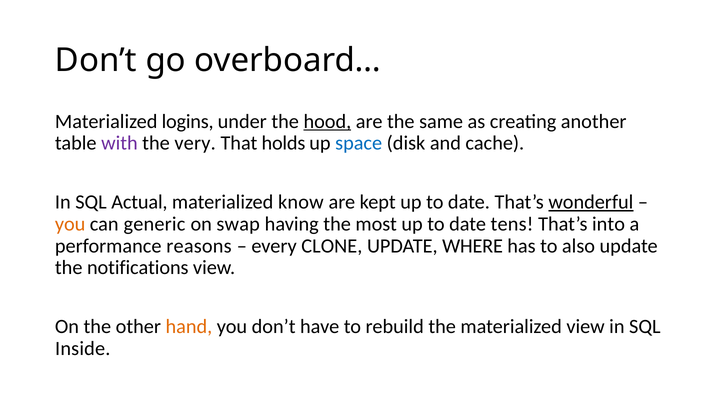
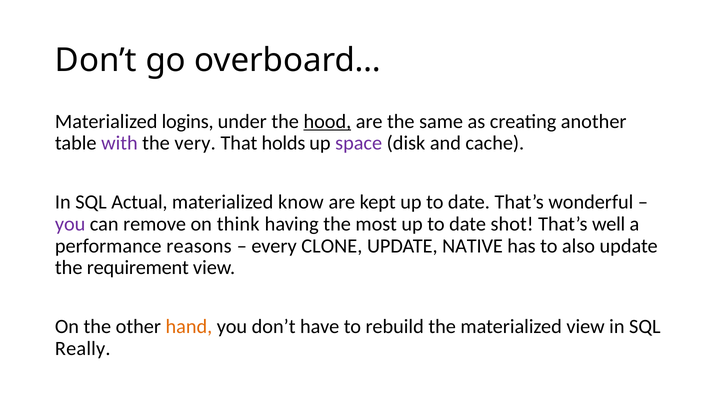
space colour: blue -> purple (359, 143)
wonderful underline: present -> none (591, 202)
you colour: orange -> purple (70, 224)
generic: generic -> remove (155, 224)
swap: swap -> think (238, 224)
tens: tens -> shot (512, 224)
into: into -> well (609, 224)
WHERE: WHERE -> NATIVE (473, 246)
notifications: notifications -> requirement (138, 268)
Inside: Inside -> Really (83, 349)
